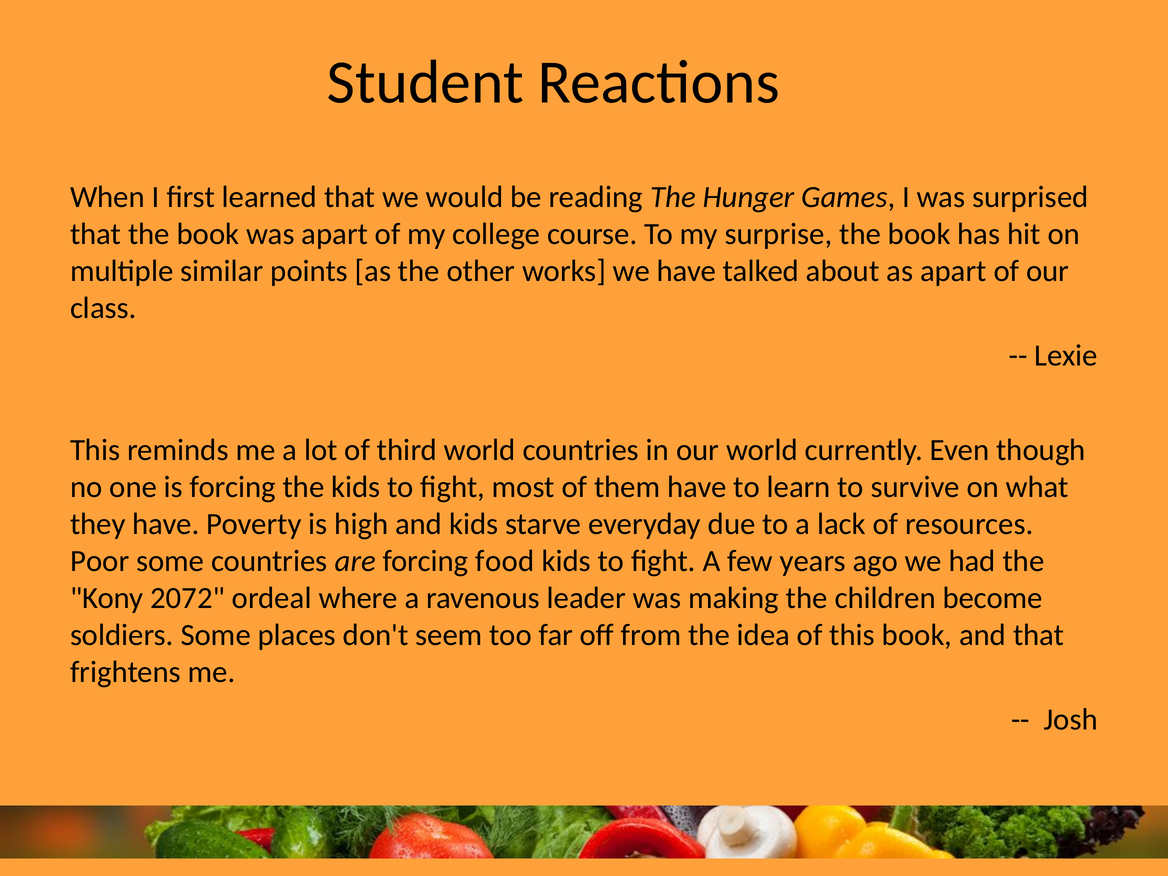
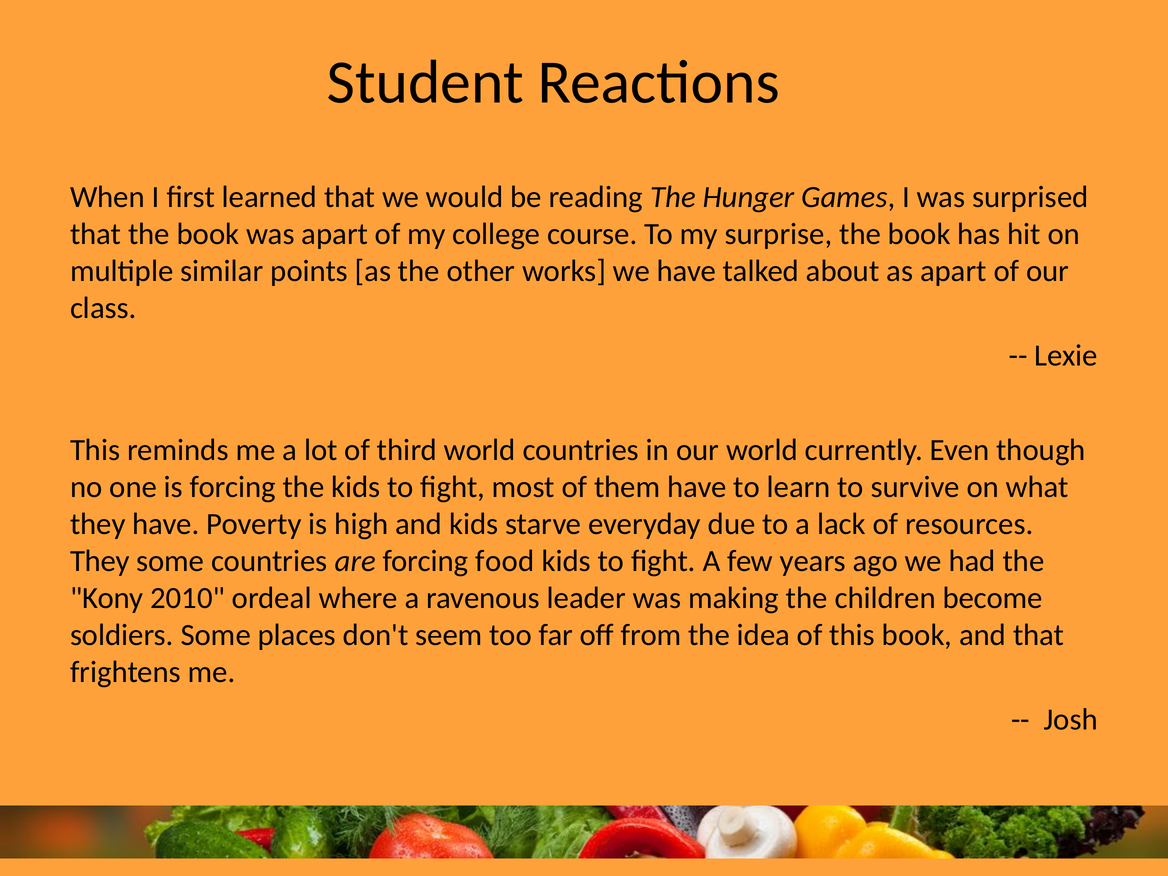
Poor: Poor -> They (100, 561)
2072: 2072 -> 2010 (188, 598)
